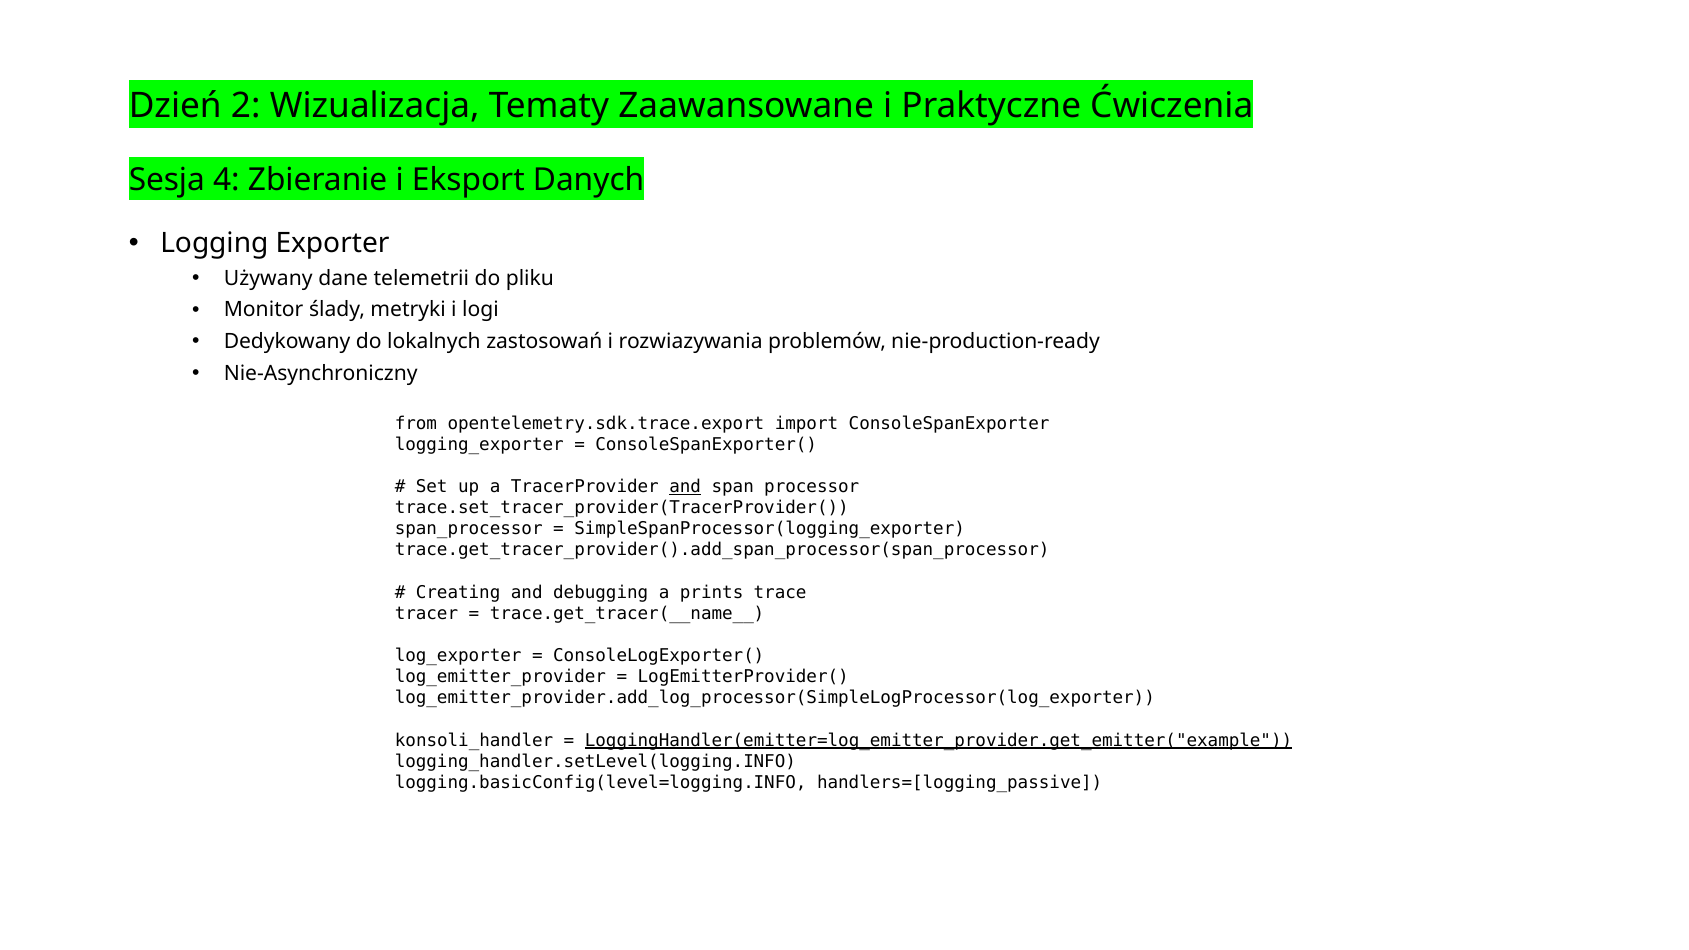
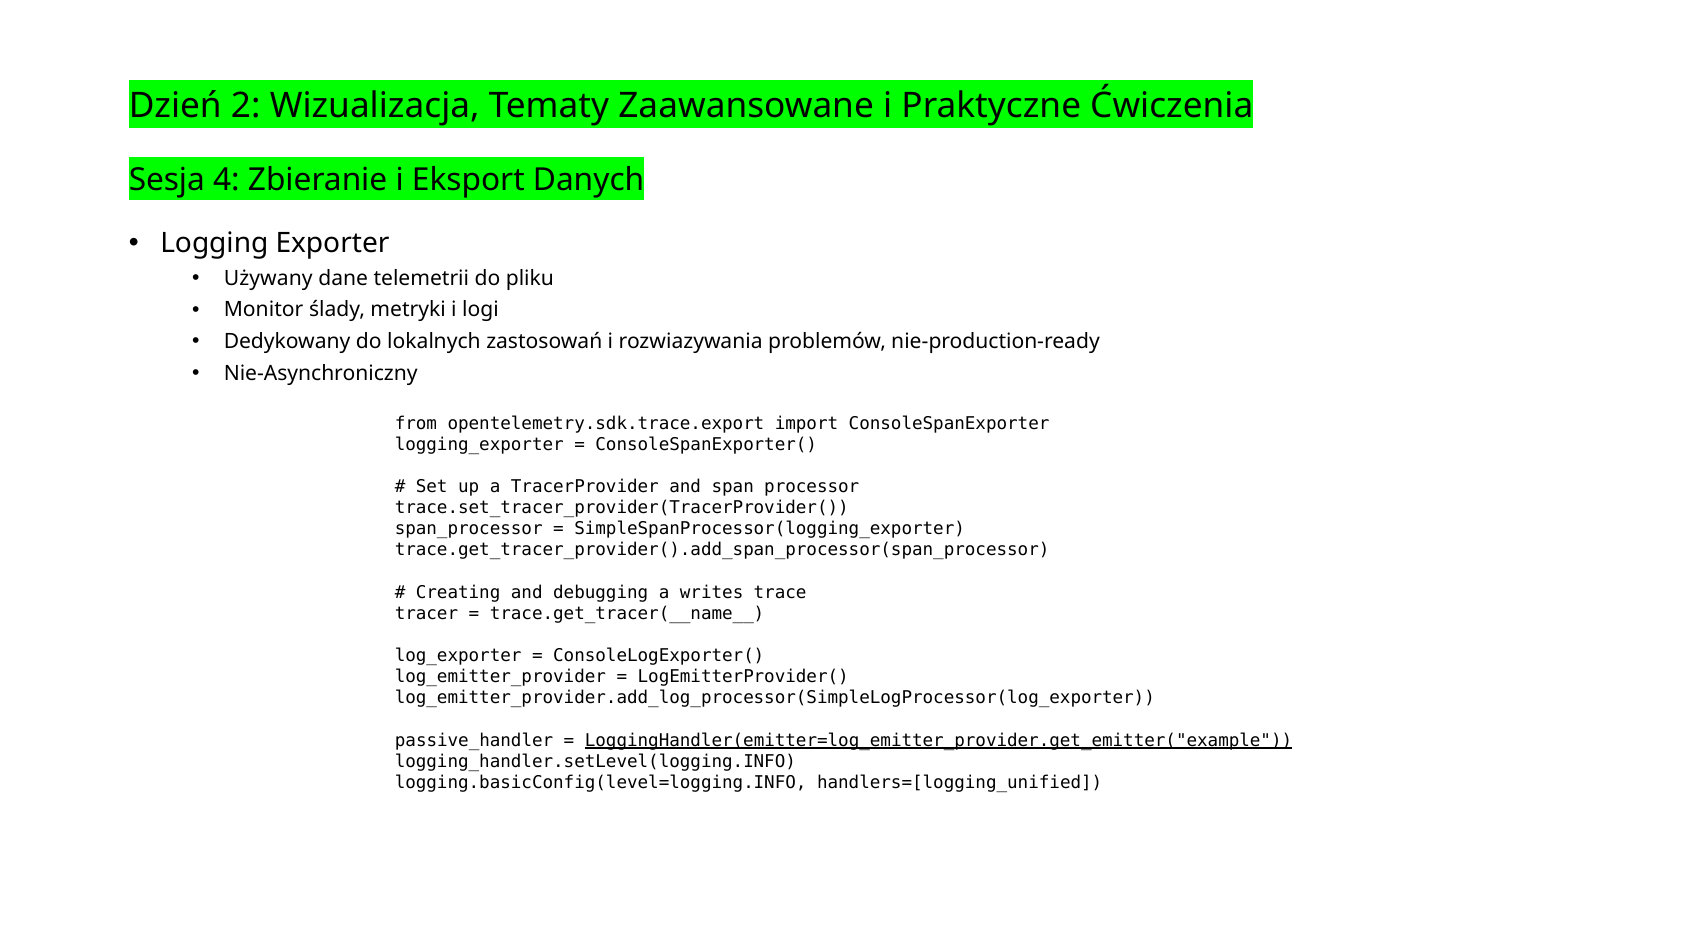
and underline: present -> none (685, 487)
prints: prints -> writes (712, 592)
konsoli_handler: konsoli_handler -> passive_handler (474, 740)
handlers=[logging_passive: handlers=[logging_passive -> handlers=[logging_unified (960, 783)
